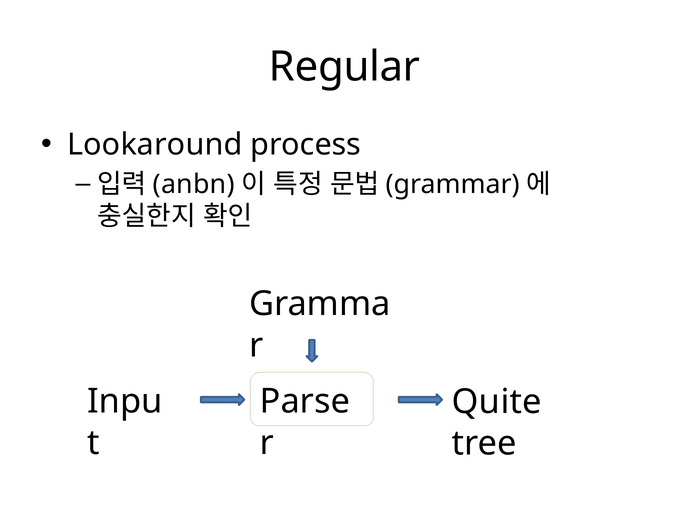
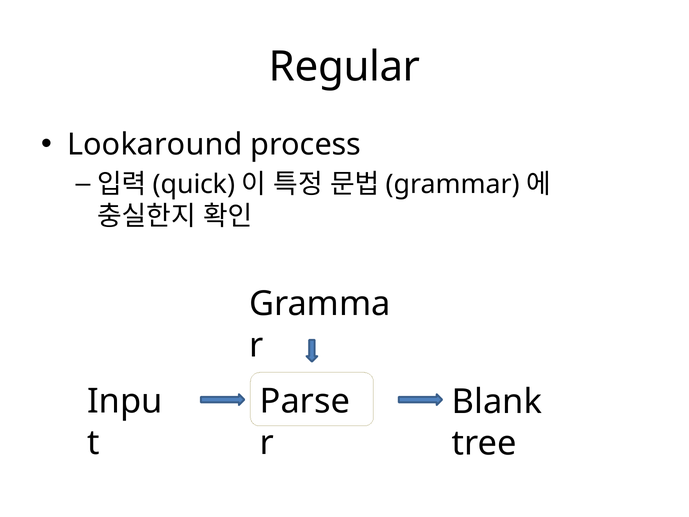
anbn: anbn -> quick (194, 184)
Quite: Quite -> Blank (497, 402)
